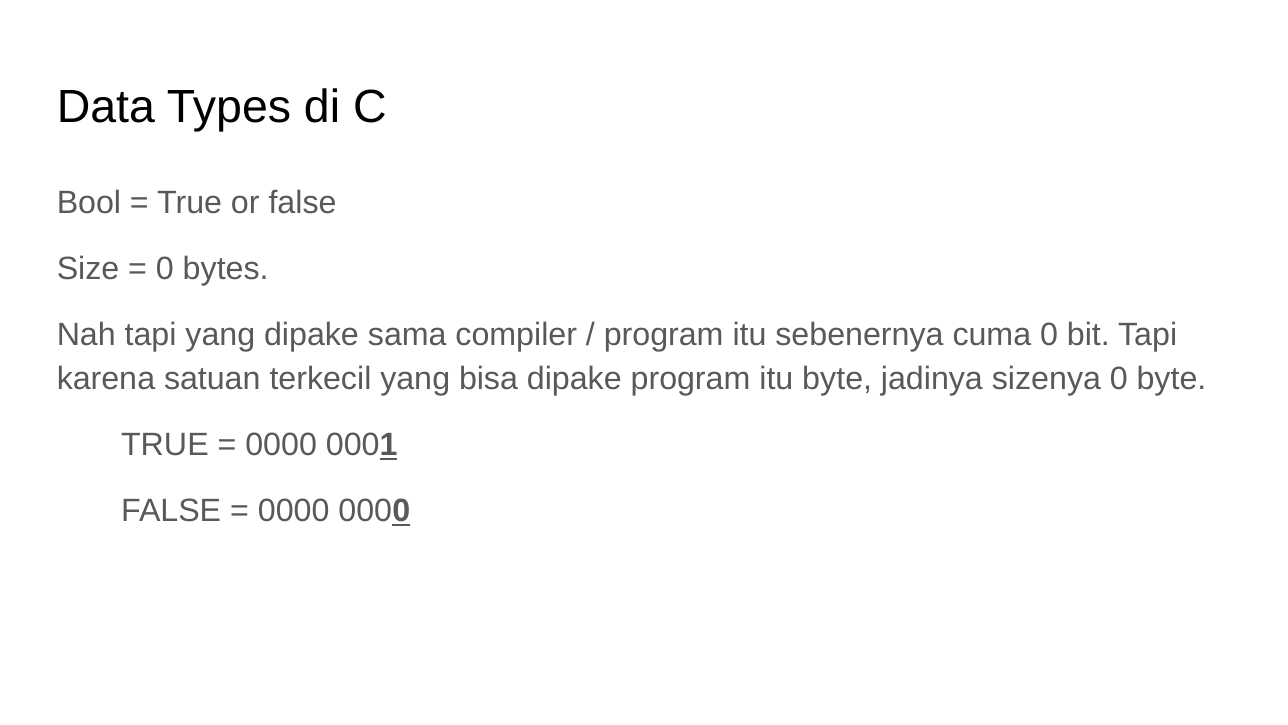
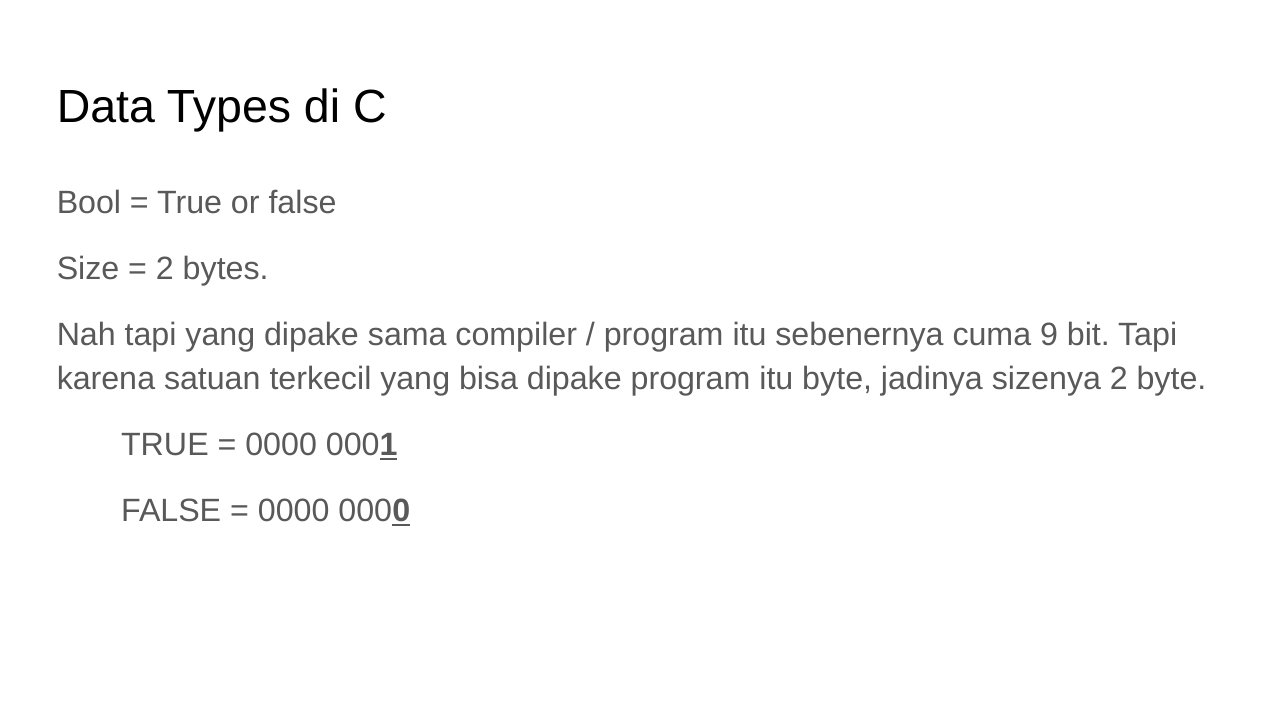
0: 0 -> 2 (165, 268)
cuma 0: 0 -> 9 (1049, 334)
sizenya 0: 0 -> 2 (1119, 379)
